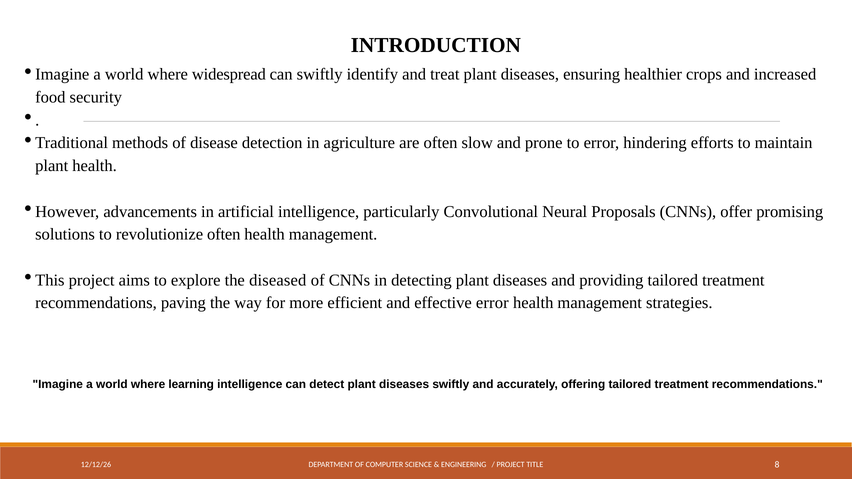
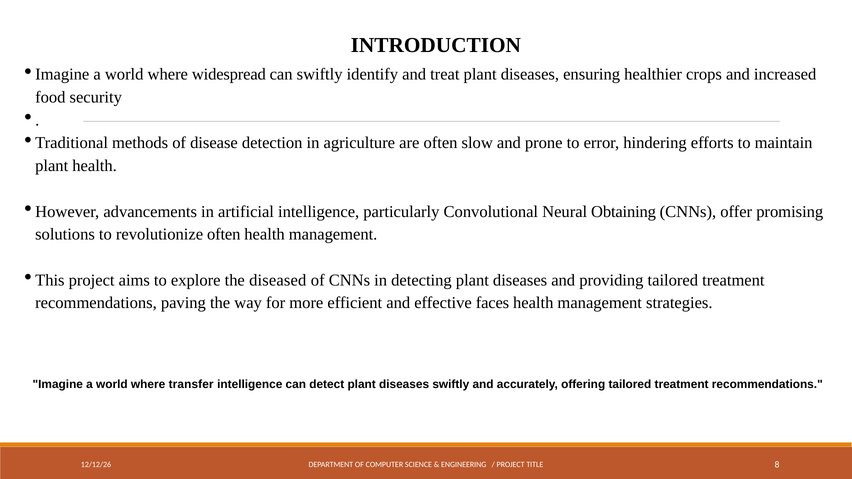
Proposals: Proposals -> Obtaining (624, 212)
effective error: error -> faces (493, 303)
learning: learning -> transfer (191, 384)
